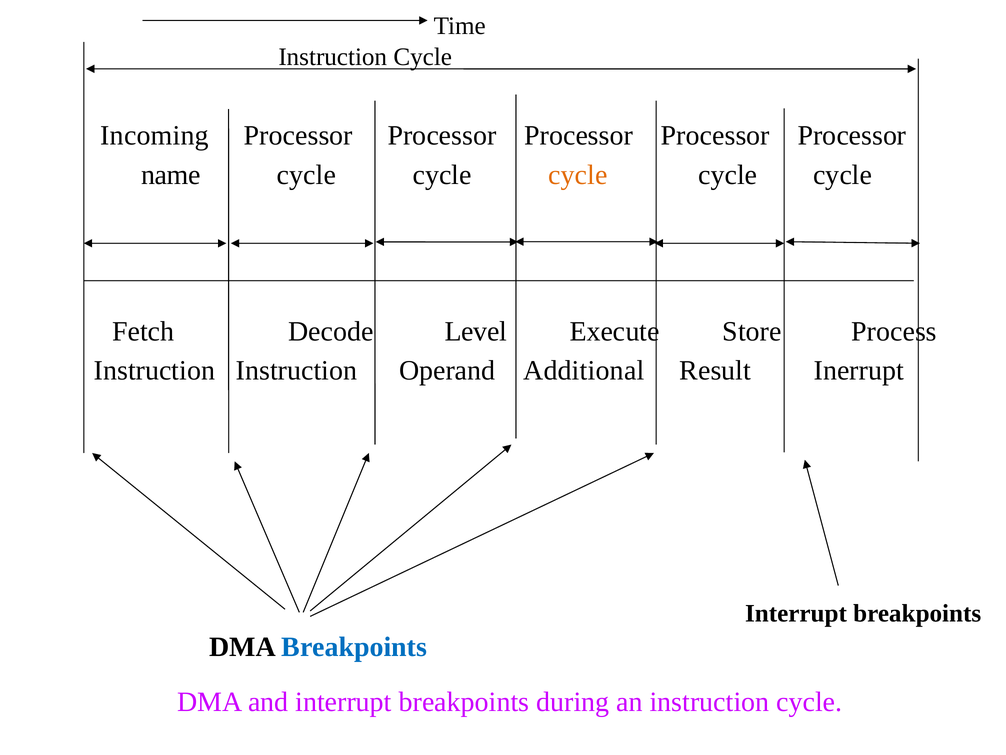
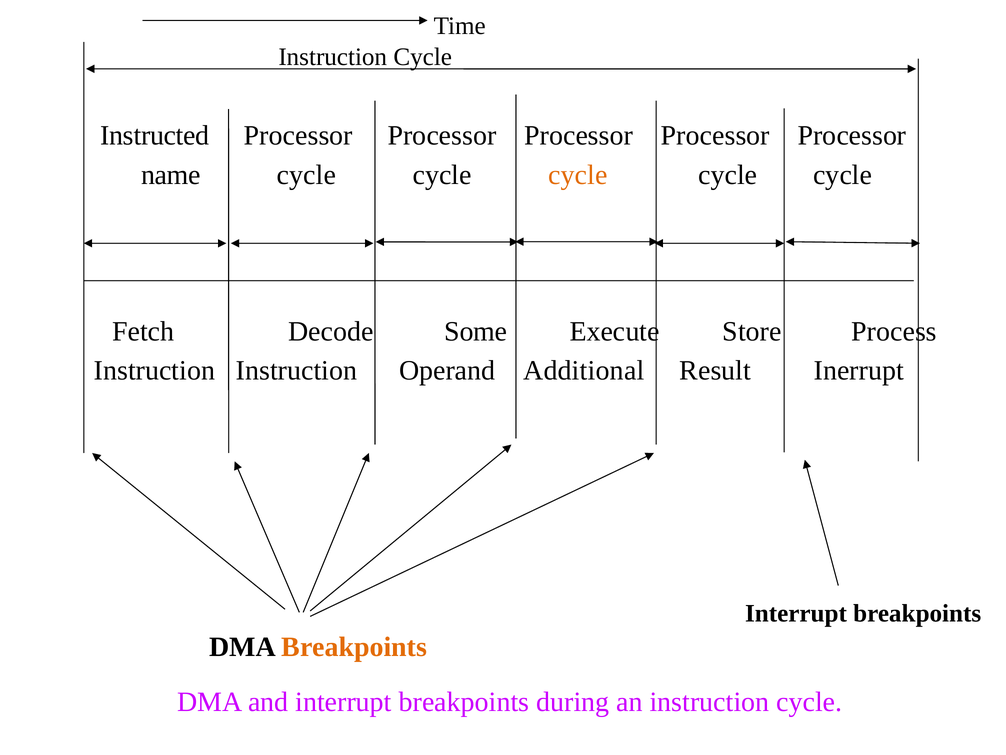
Incoming: Incoming -> Instructed (155, 136)
Level: Level -> Some (476, 331)
Breakpoints colour: blue -> orange (354, 646)
